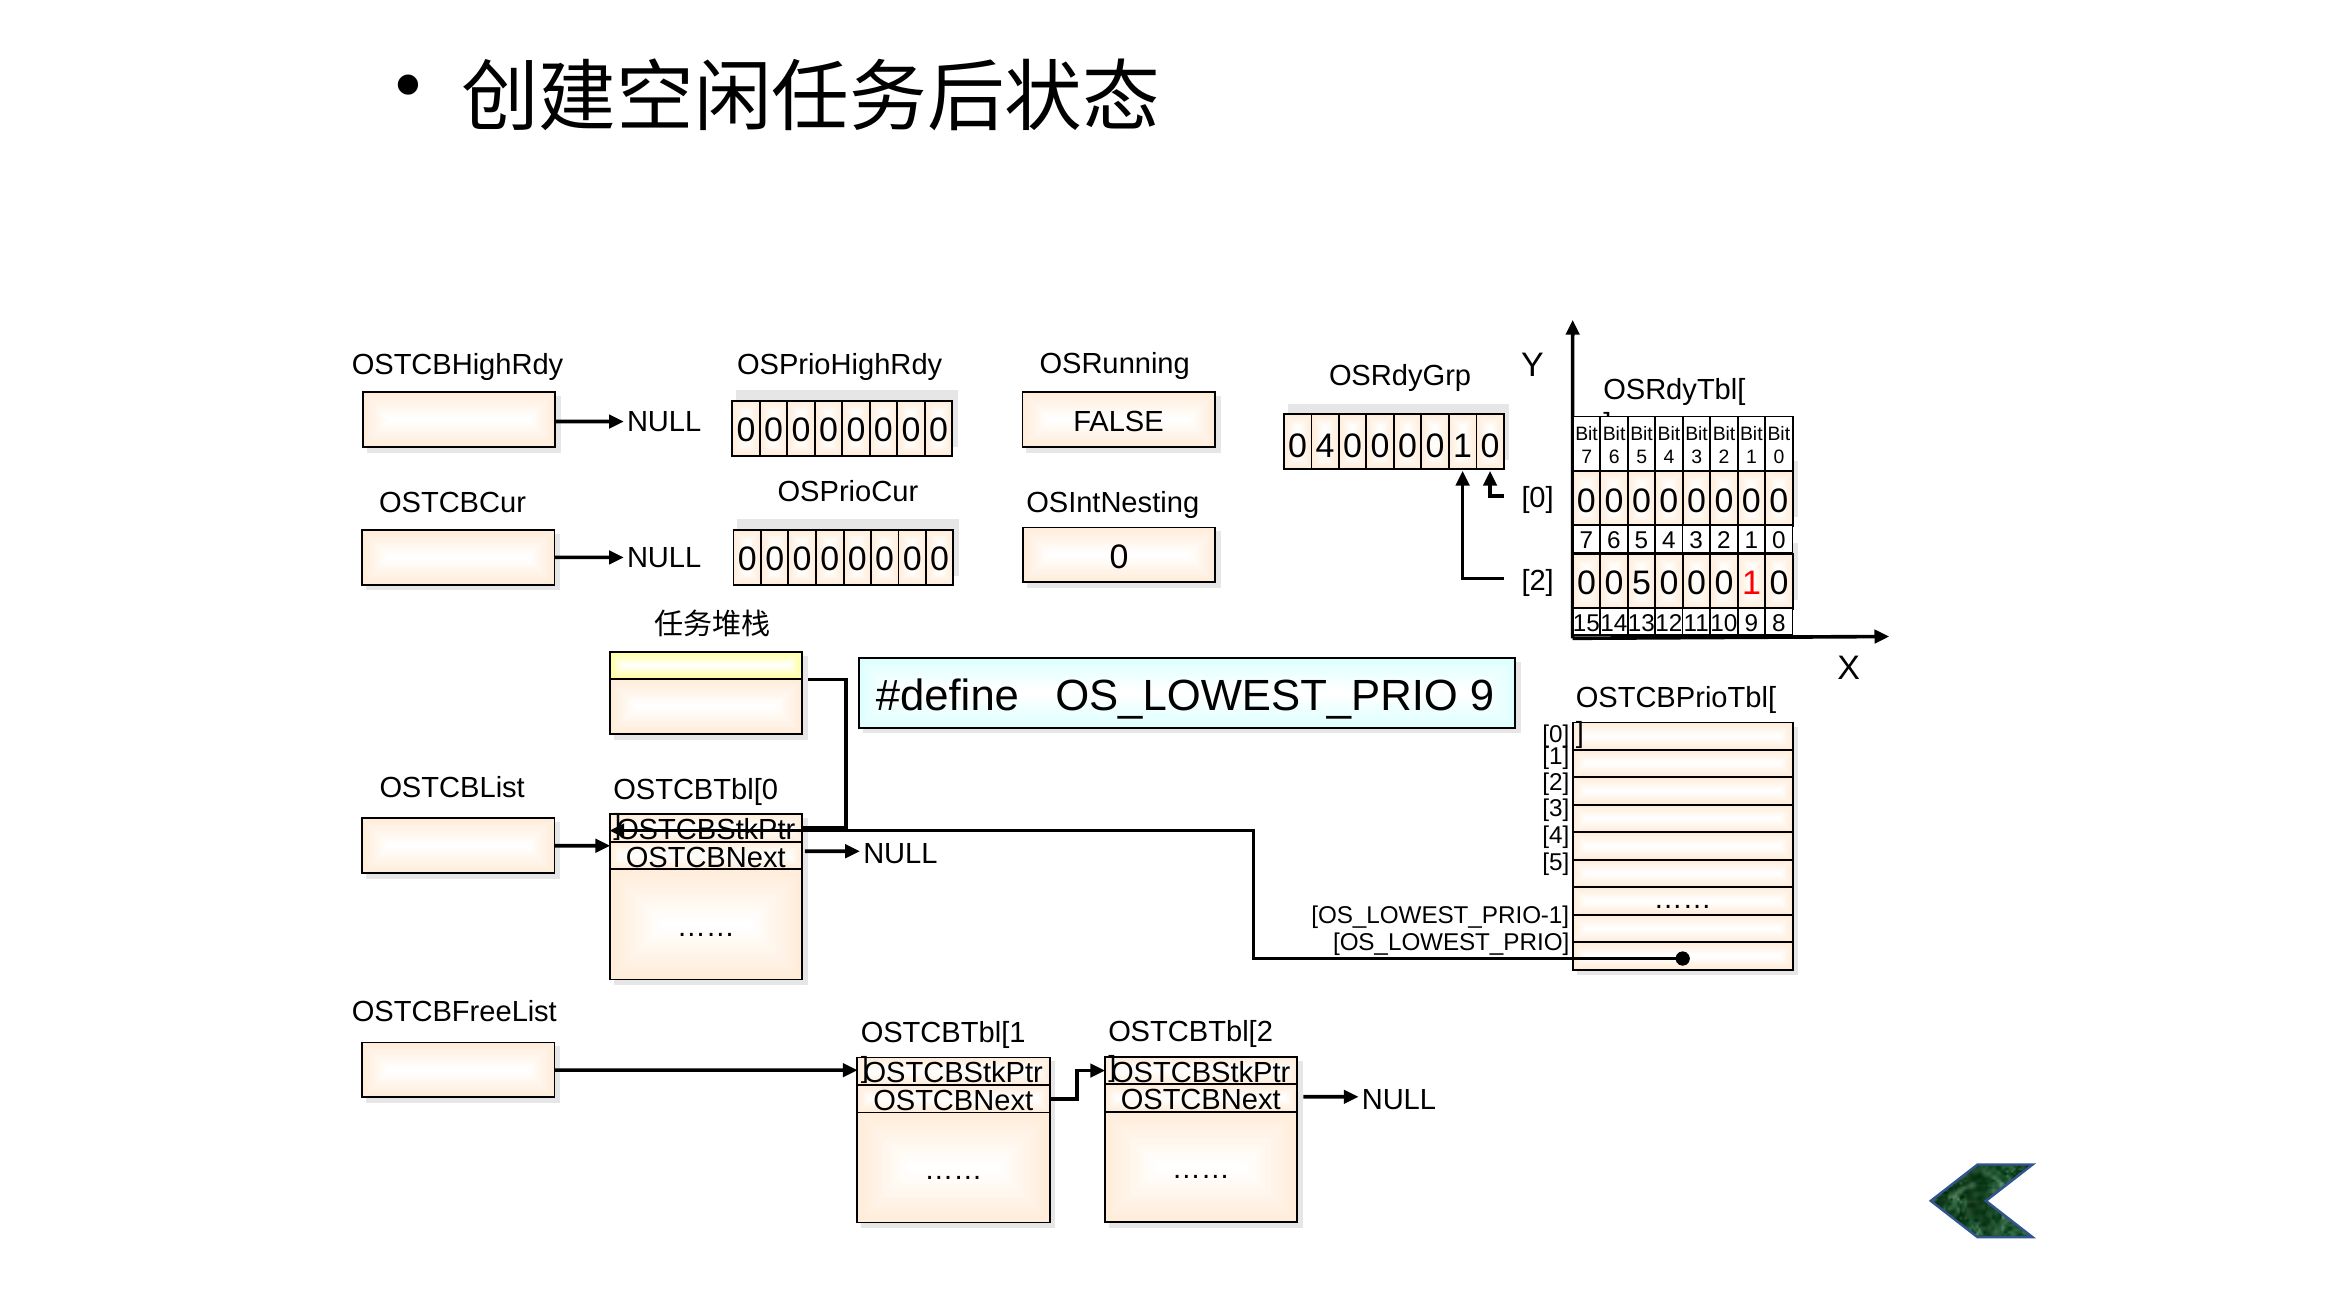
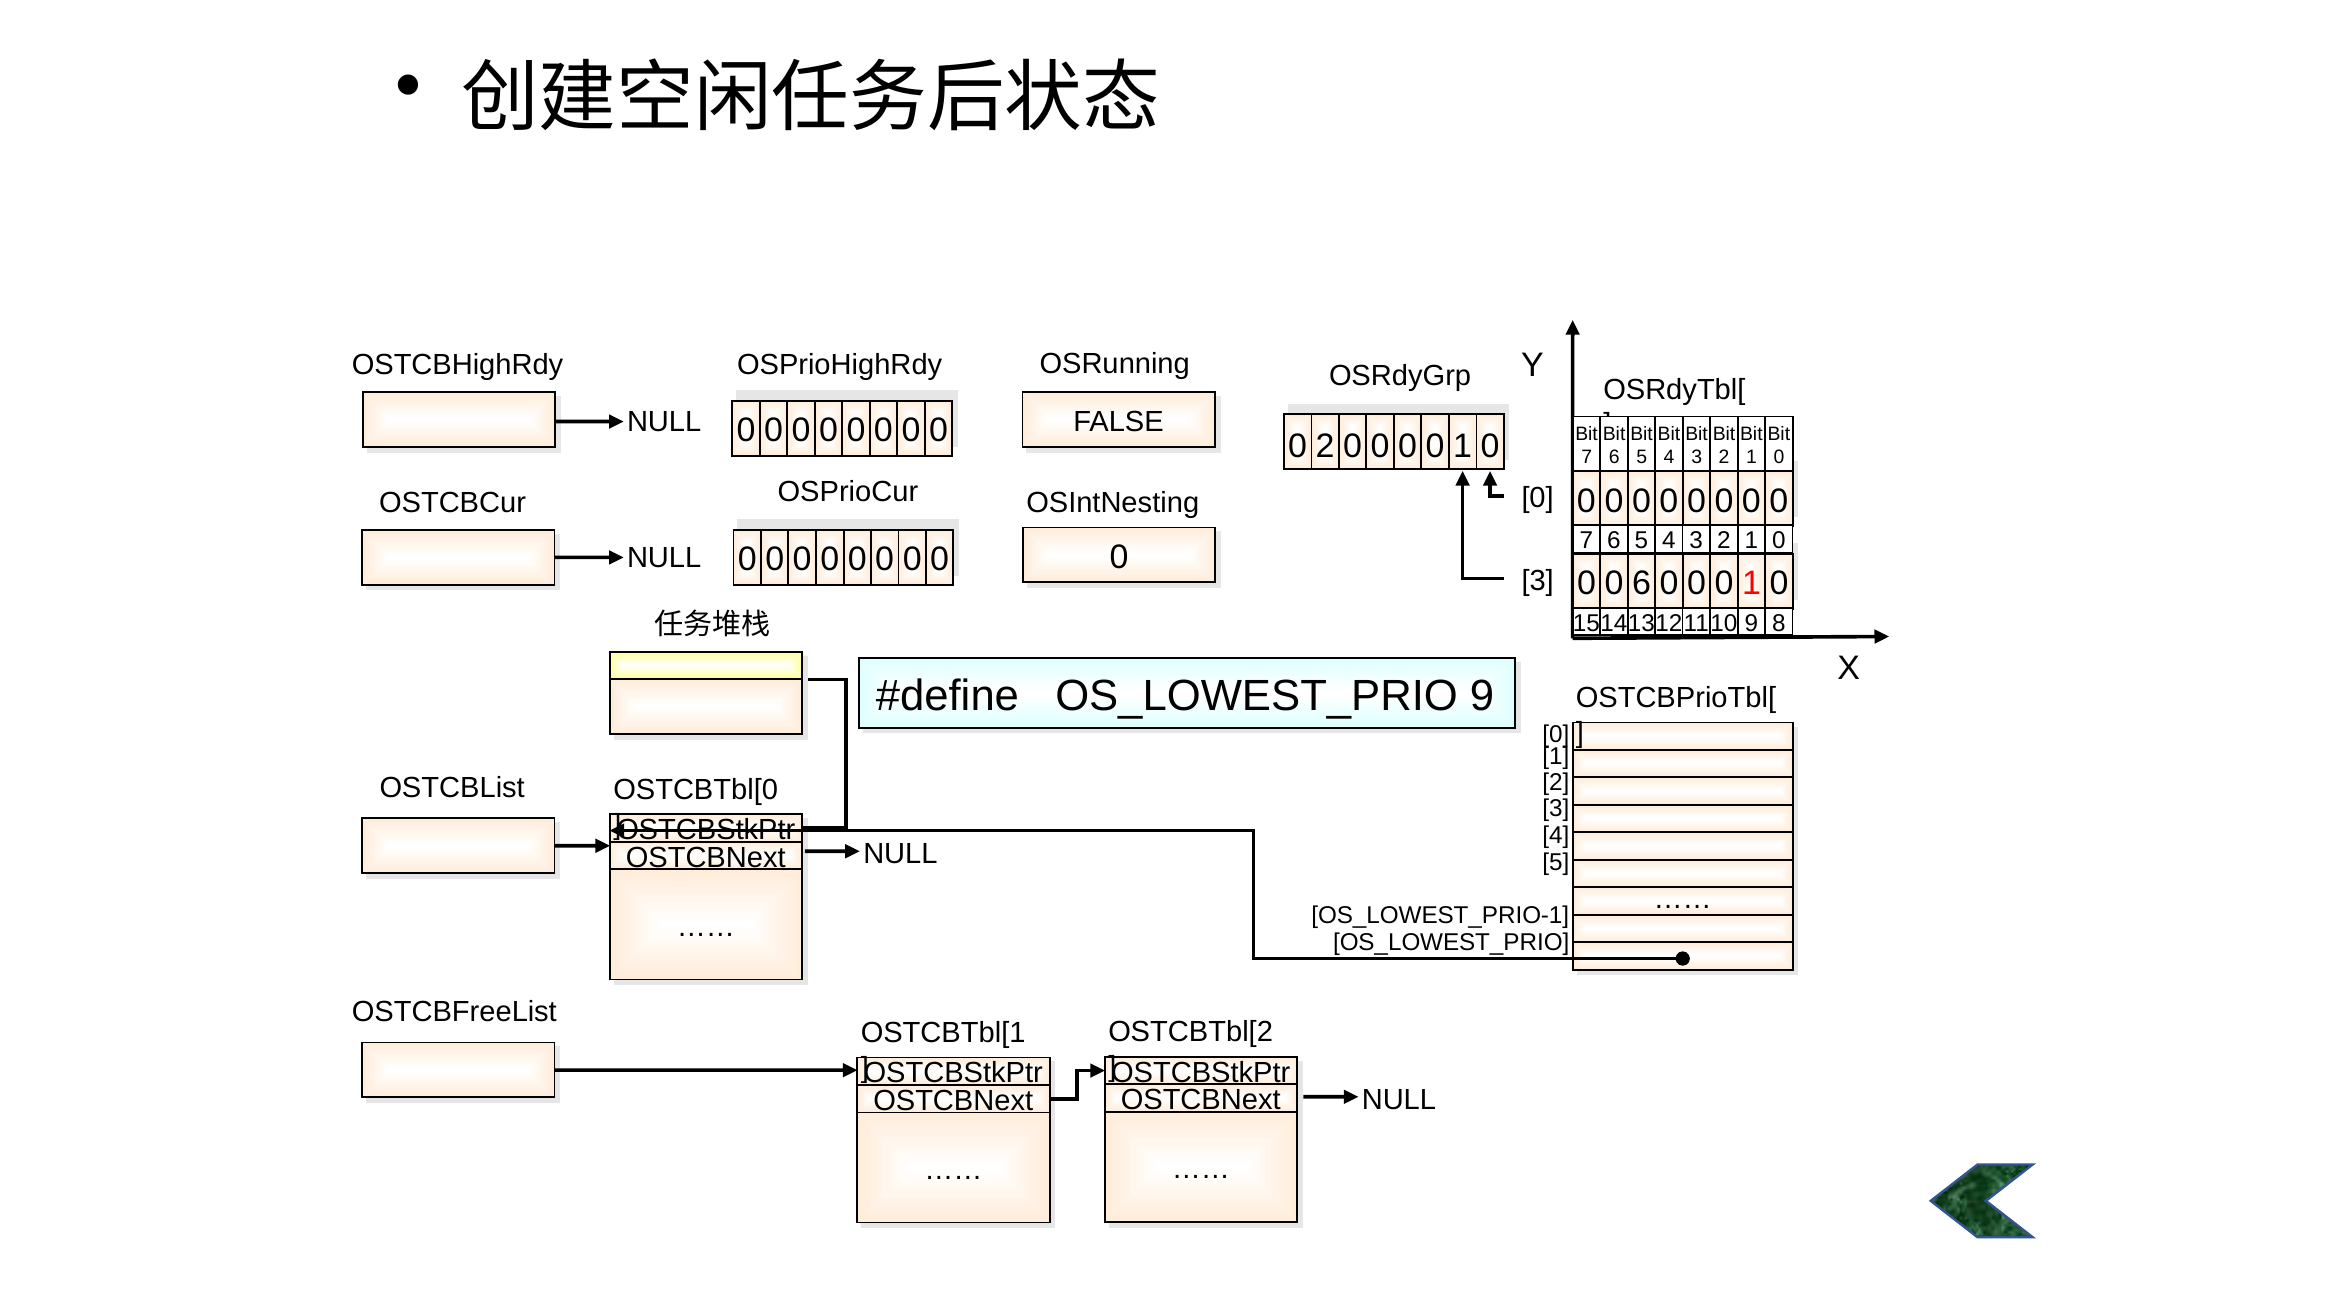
0 4: 4 -> 2 (1325, 446)
2: 2 -> 3 (1538, 581)
0 5: 5 -> 6 (1641, 584)
